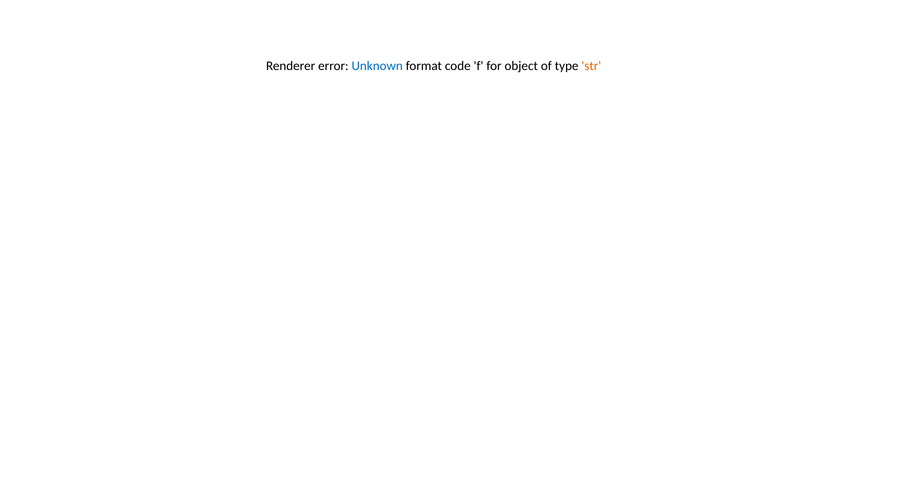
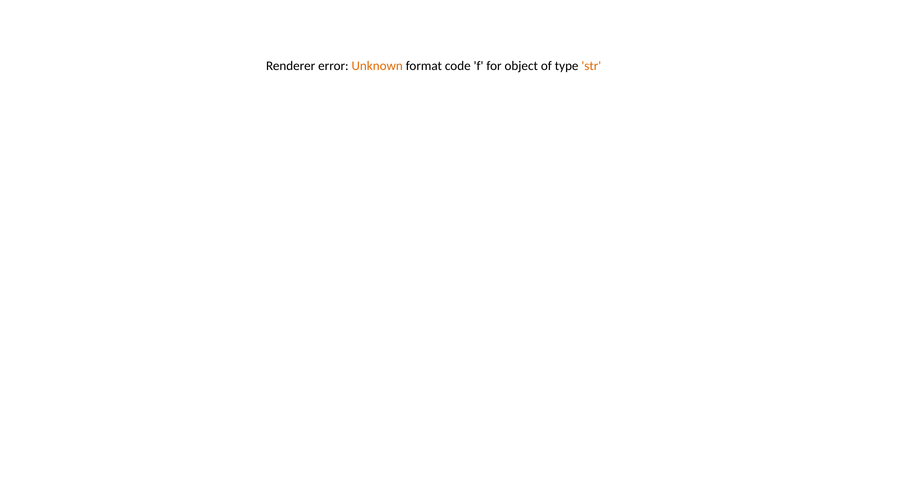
Unknown colour: blue -> orange (377, 66)
